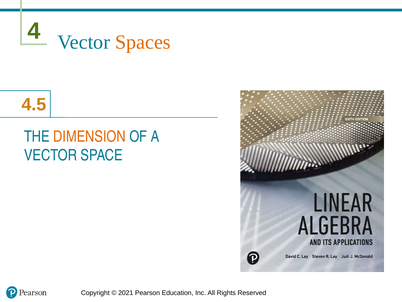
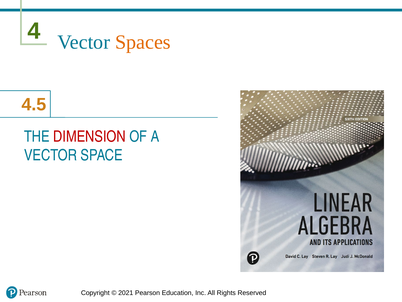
DIMENSION colour: orange -> red (90, 136)
